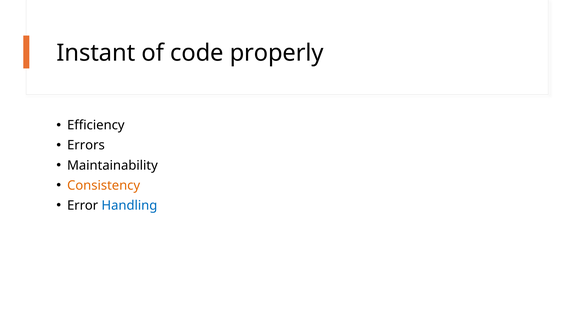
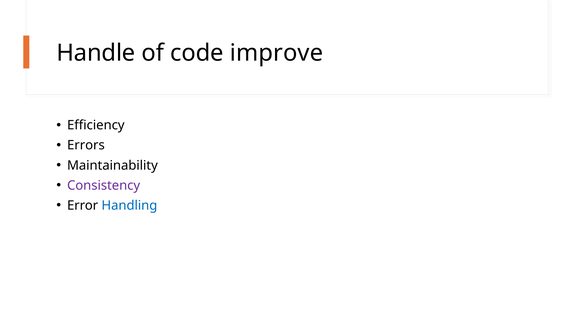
Instant: Instant -> Handle (96, 53)
properly: properly -> improve (277, 53)
Consistency colour: orange -> purple (104, 185)
